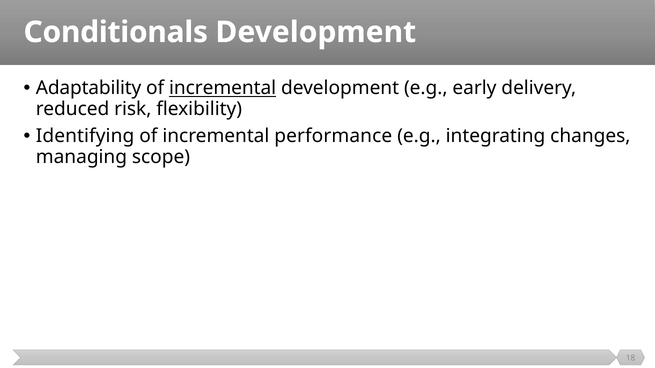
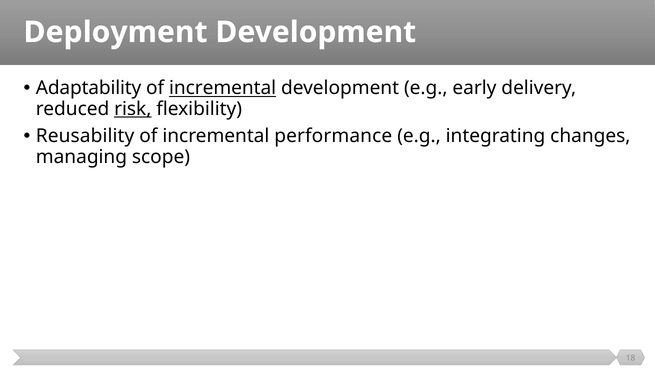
Conditionals: Conditionals -> Deployment (116, 32)
risk underline: none -> present (133, 109)
Identifying: Identifying -> Reusability (85, 136)
